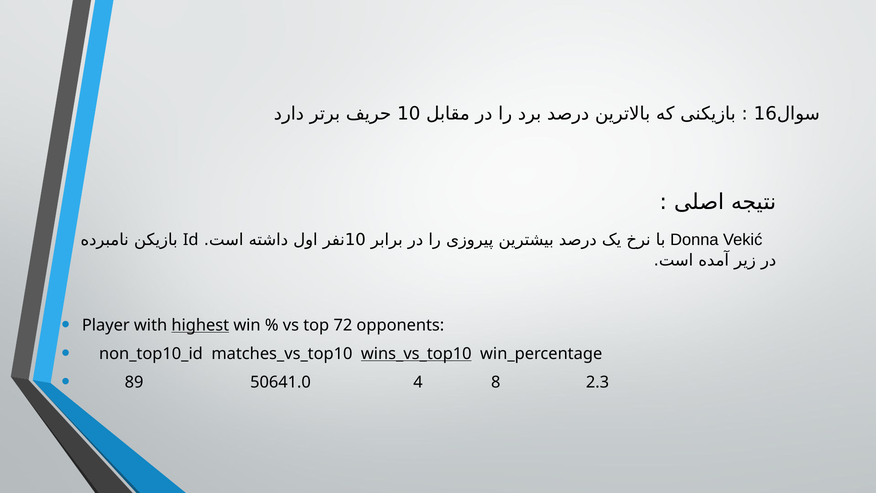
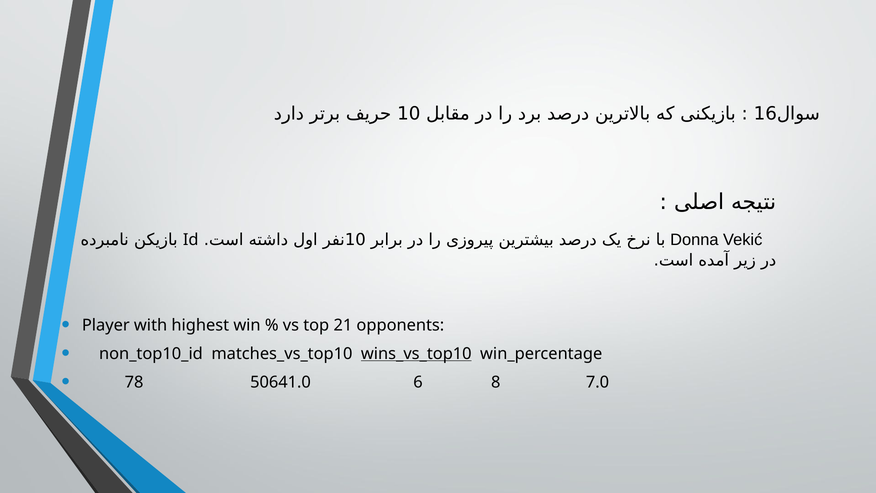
highest underline: present -> none (200, 325)
72: 72 -> 21 (343, 325)
89: 89 -> 78 (134, 382)
4: 4 -> 6 (418, 382)
2.3: 2.3 -> 7.0 (597, 382)
